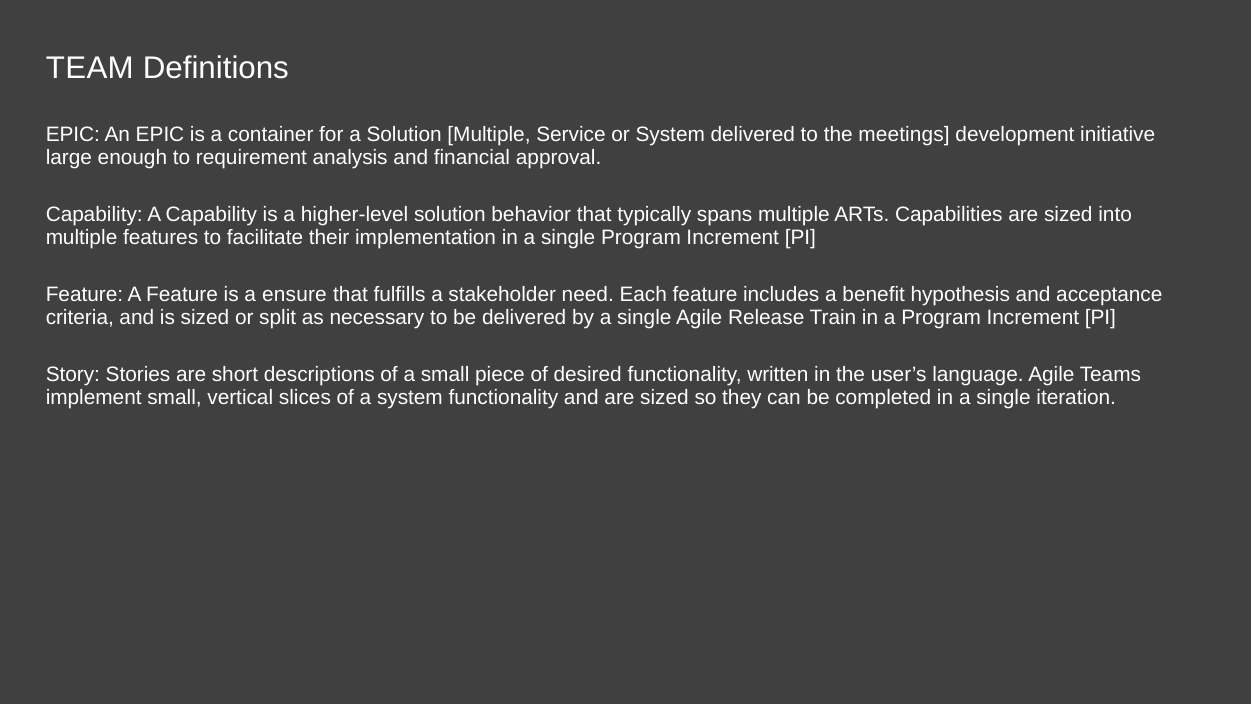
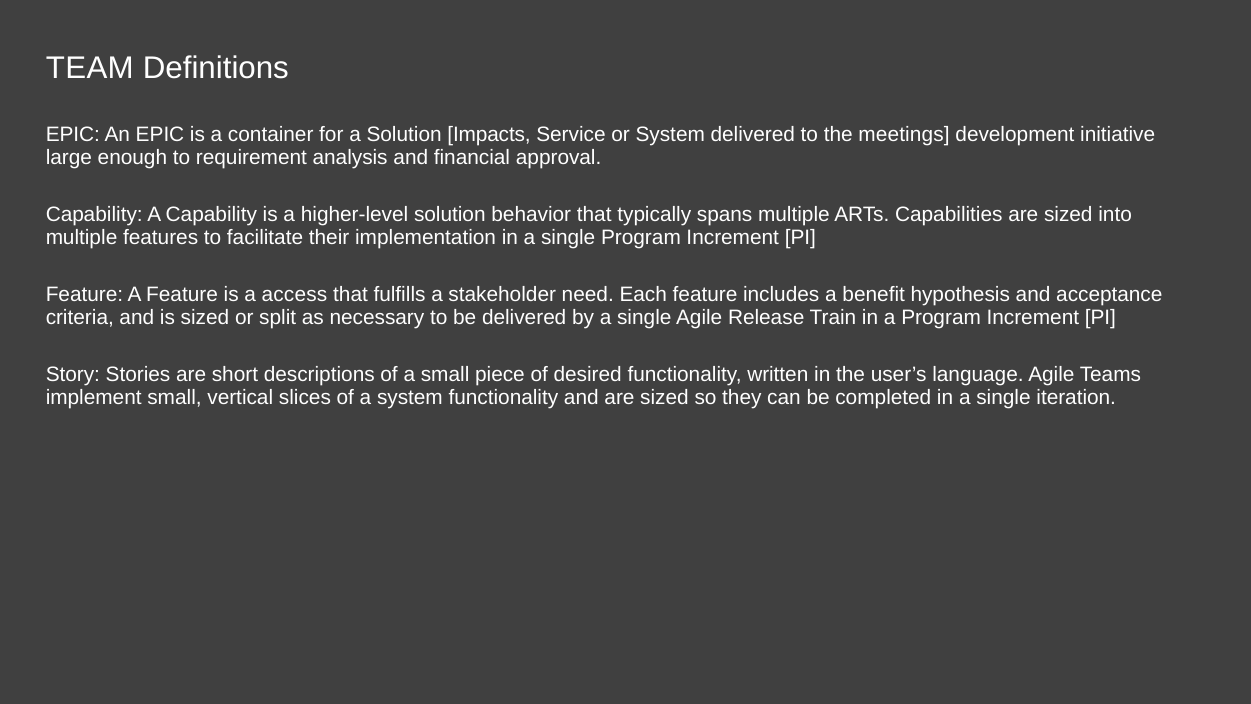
Solution Multiple: Multiple -> Impacts (489, 135)
ensure: ensure -> access (294, 295)
